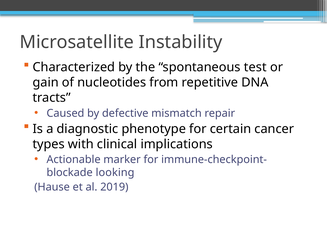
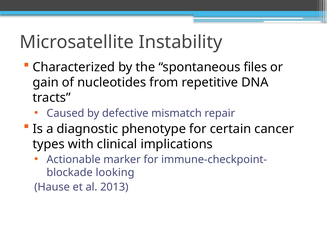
test: test -> files (255, 67)
2019: 2019 -> 2013 (114, 187)
